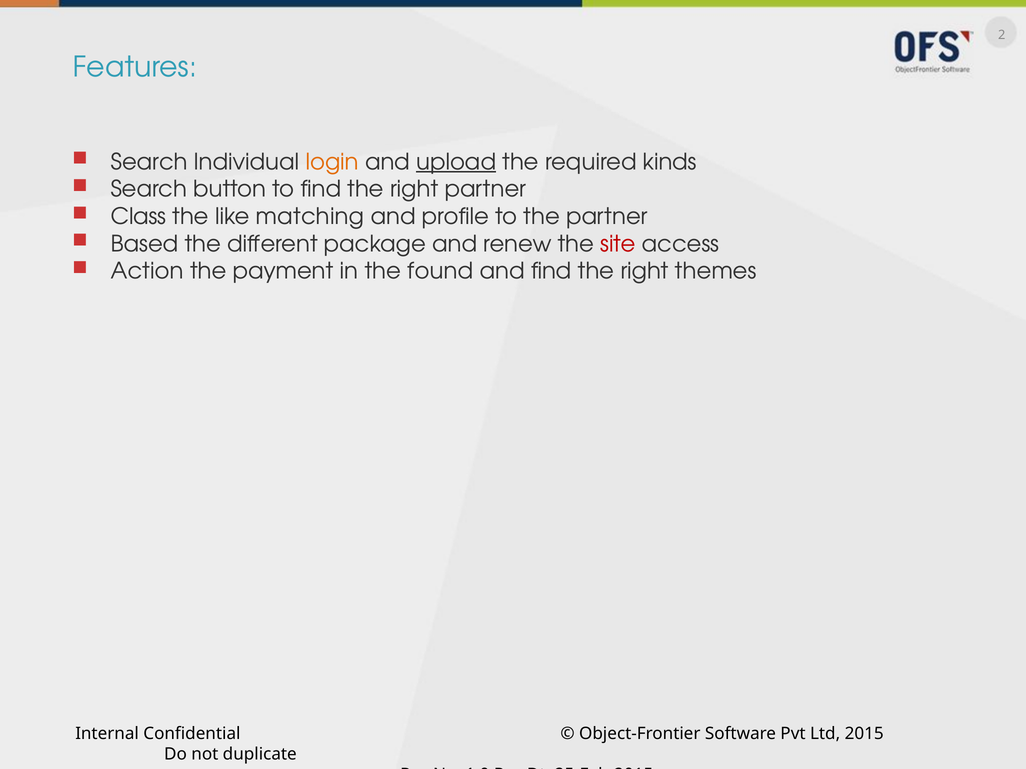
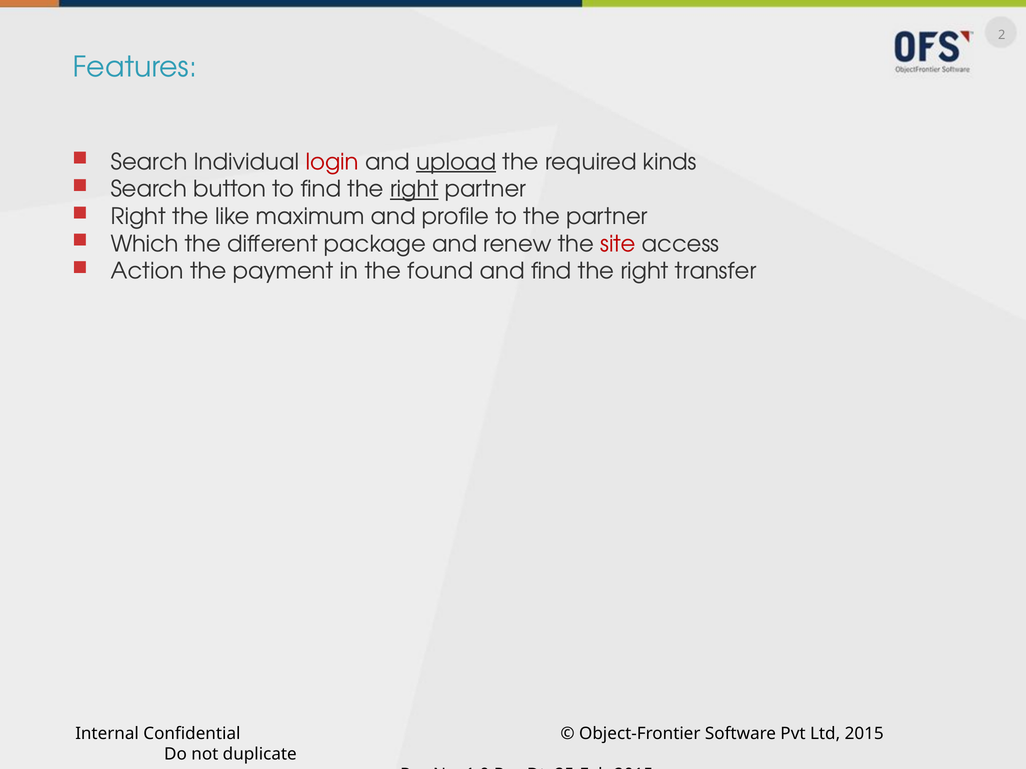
login colour: orange -> red (332, 162)
right underline: none -> present (414, 190)
Class: Class -> Right (138, 217)
matching: matching -> maximum (310, 217)
Based: Based -> Which (145, 244)
themes: themes -> transfer (716, 272)
